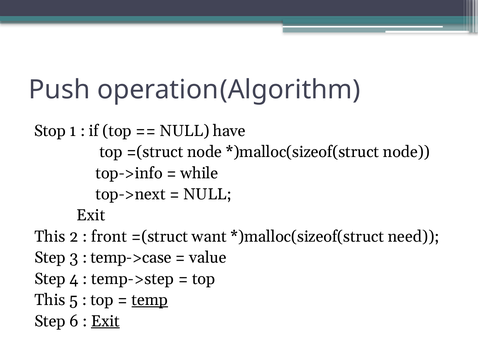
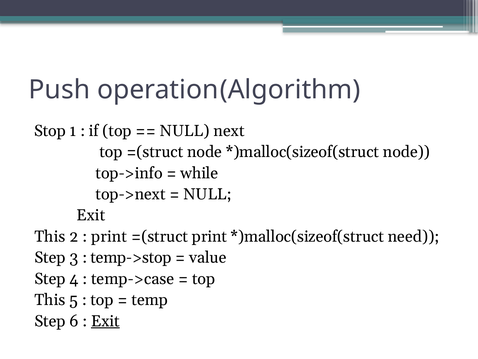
have: have -> next (229, 131)
front: front -> print (109, 236)
=(struct want: want -> print (209, 236)
temp->case: temp->case -> temp->stop (131, 257)
temp->step: temp->step -> temp->case (133, 278)
temp underline: present -> none (150, 300)
